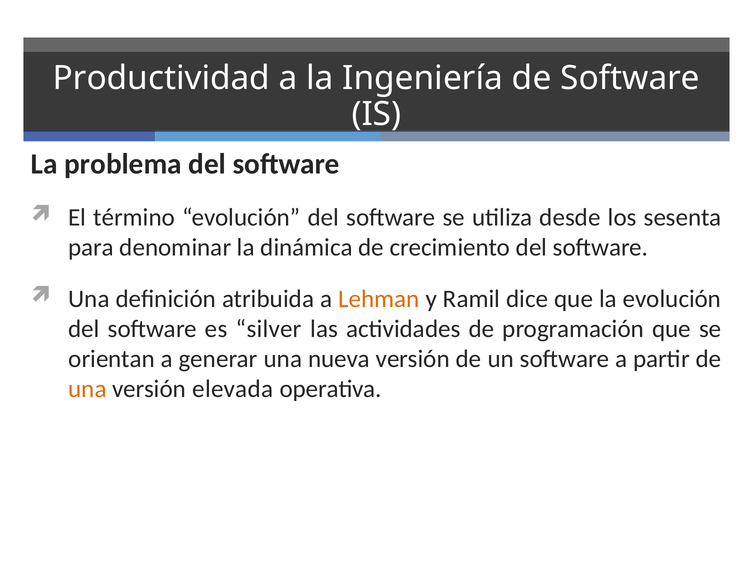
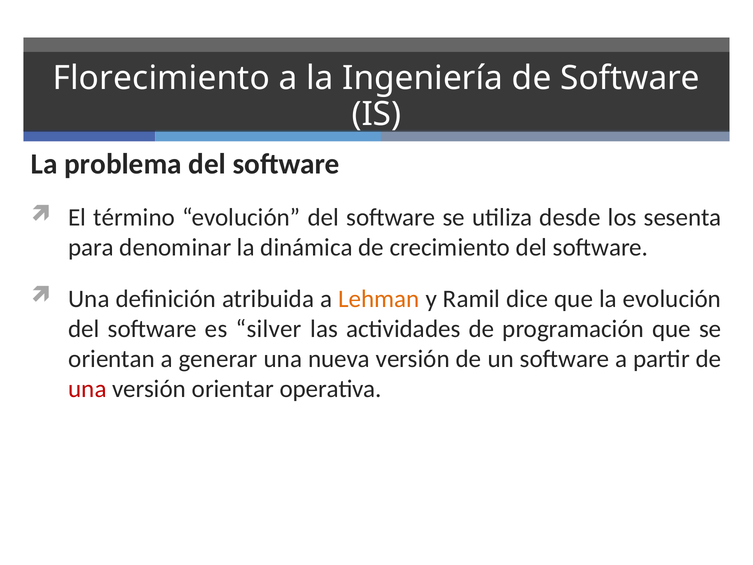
Productividad: Productividad -> Florecimiento (161, 78)
una colour: orange -> red (87, 389)
elevada: elevada -> orientar (233, 389)
